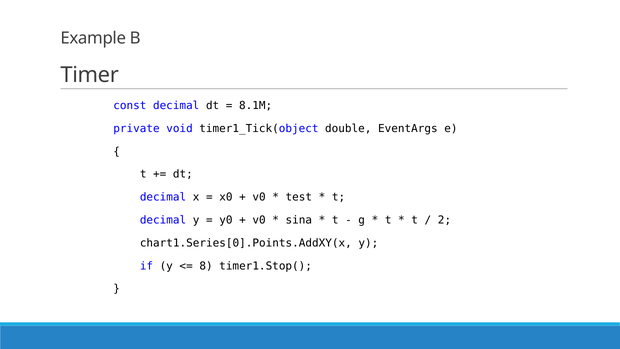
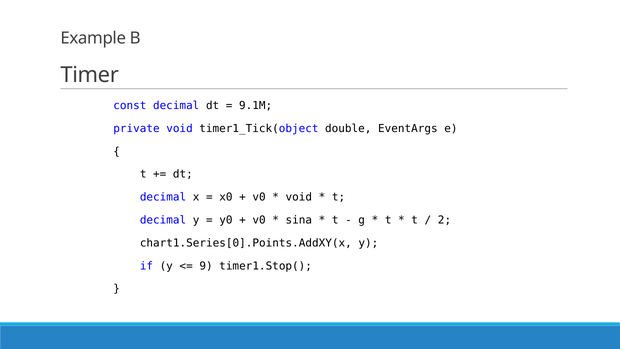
8.1M: 8.1M -> 9.1M (256, 106)
test: test -> void (299, 197)
8: 8 -> 9 (206, 266)
